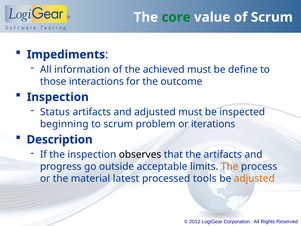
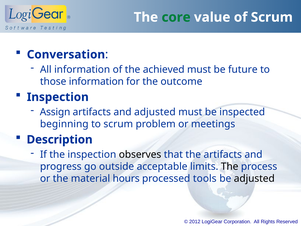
Impediments: Impediments -> Conversation (66, 54)
define: define -> future (243, 69)
those interactions: interactions -> information (96, 81)
Status: Status -> Assign (55, 112)
iterations: iterations -> meetings (213, 124)
The colour: orange -> black (230, 166)
latest: latest -> hours (126, 178)
adjusted colour: orange -> black (254, 178)
